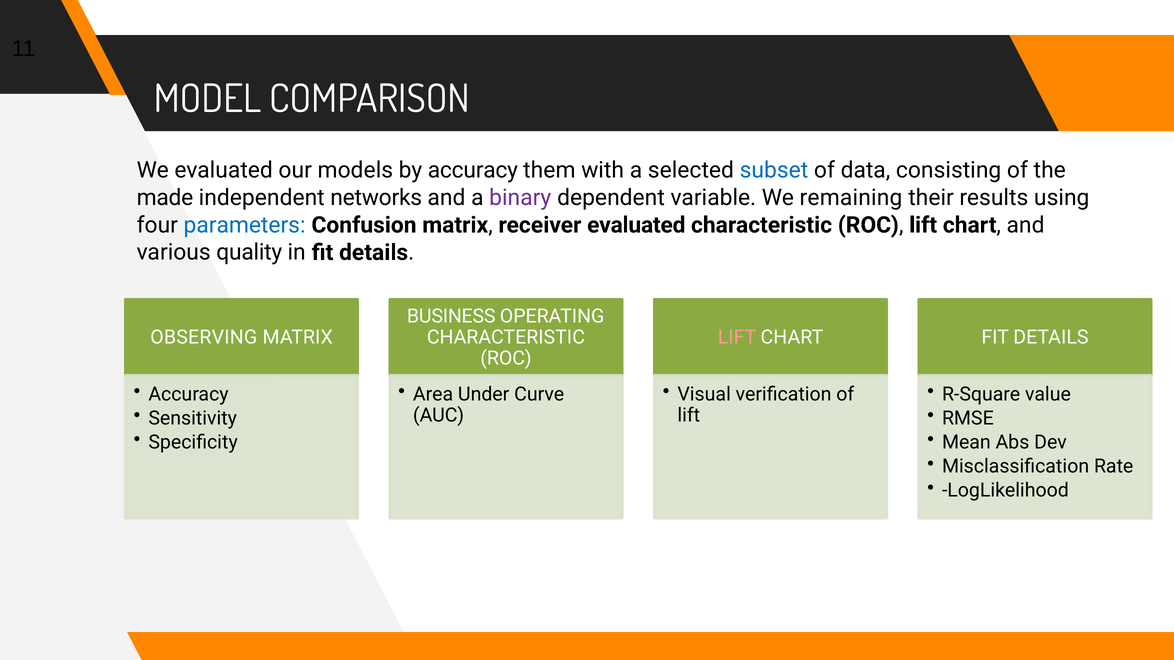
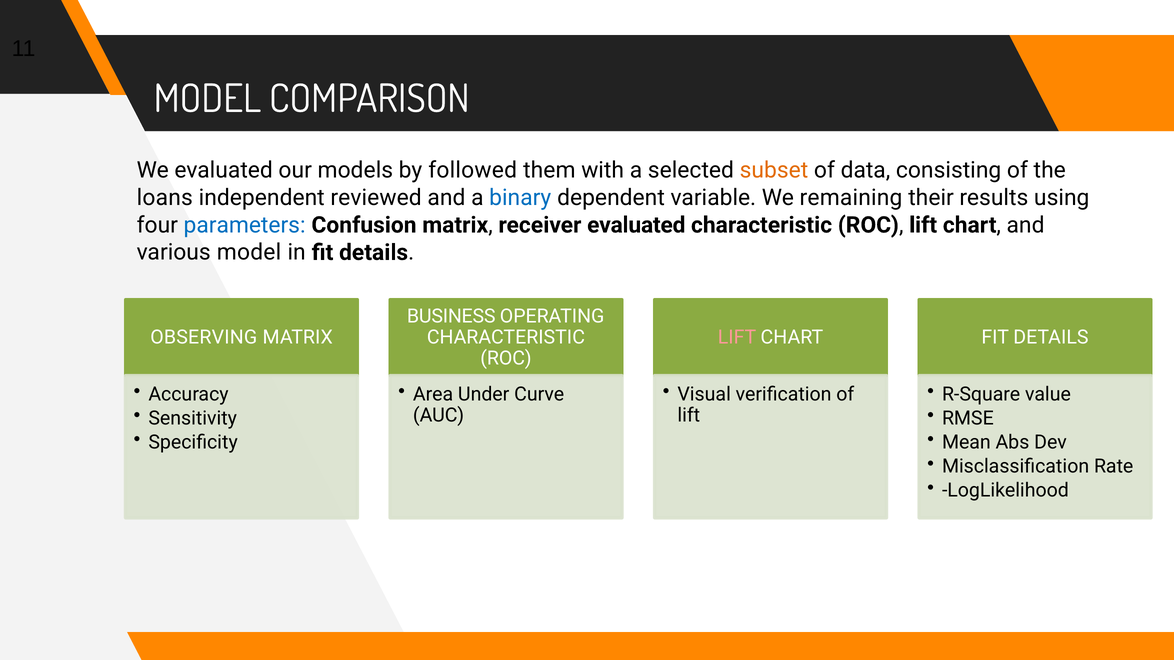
by accuracy: accuracy -> followed (473, 170)
subset colour: blue -> orange (774, 170)
made: made -> loans (165, 198)
networks: networks -> reviewed (376, 198)
binary colour: purple -> blue (520, 198)
various quality: quality -> model (249, 253)
